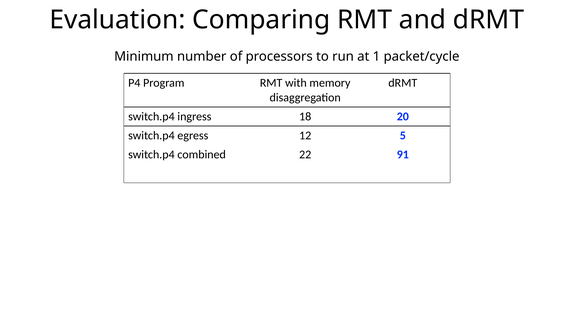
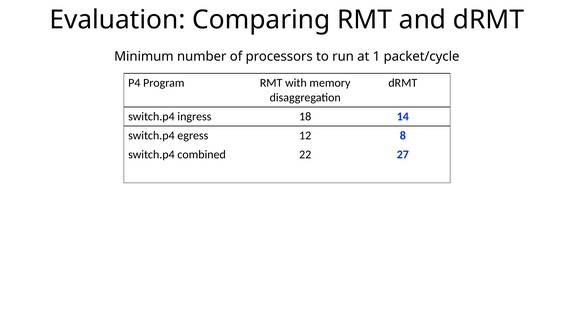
20: 20 -> 14 (403, 117)
5: 5 -> 8 (403, 136)
91: 91 -> 27 (403, 154)
